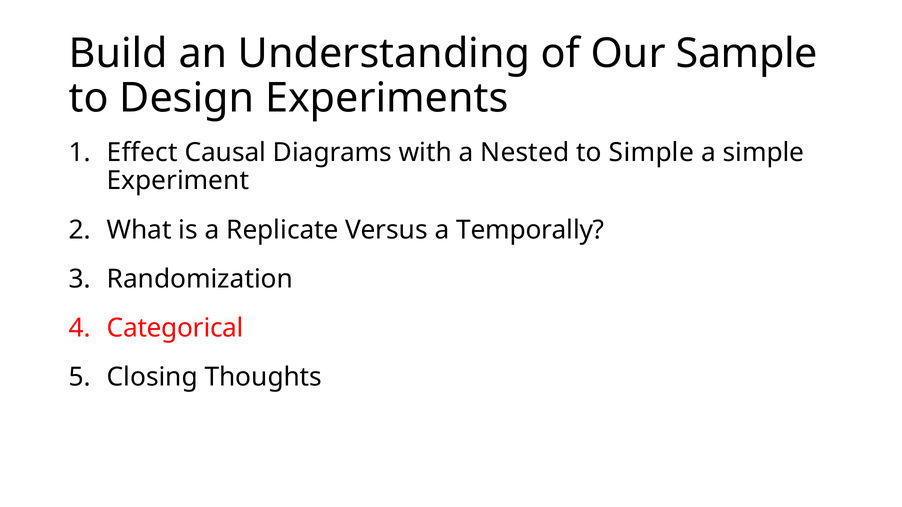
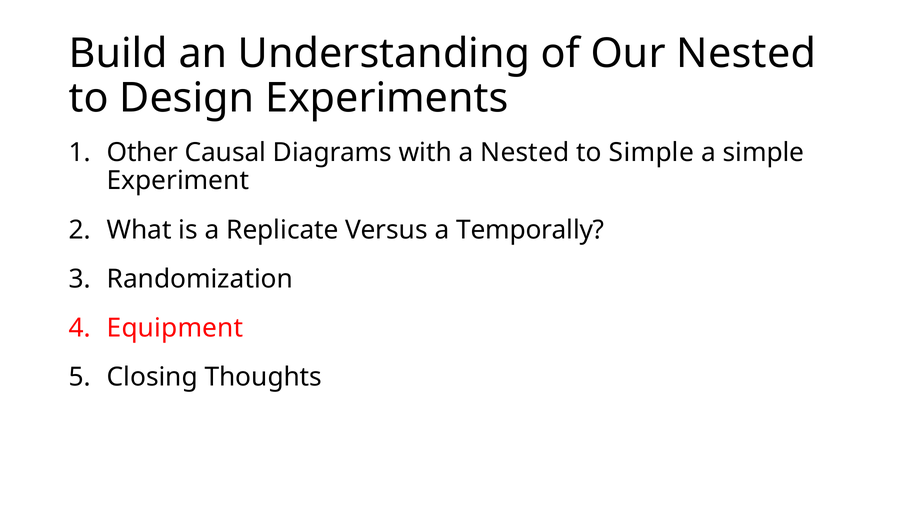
Our Sample: Sample -> Nested (746, 53)
Effect: Effect -> Other (142, 153)
Categorical: Categorical -> Equipment (175, 328)
